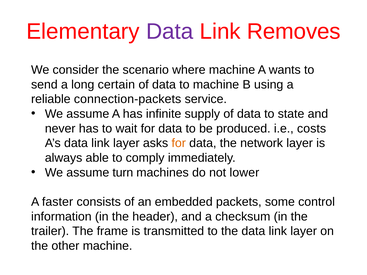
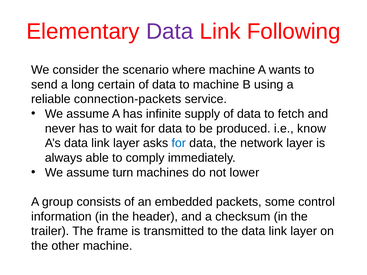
Removes: Removes -> Following (294, 32)
state: state -> fetch (291, 114)
costs: costs -> know (312, 129)
for colour: orange -> blue (179, 143)
faster: faster -> group (58, 202)
